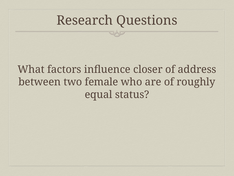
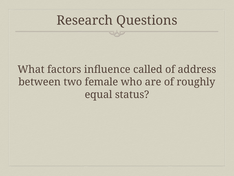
closer: closer -> called (148, 69)
